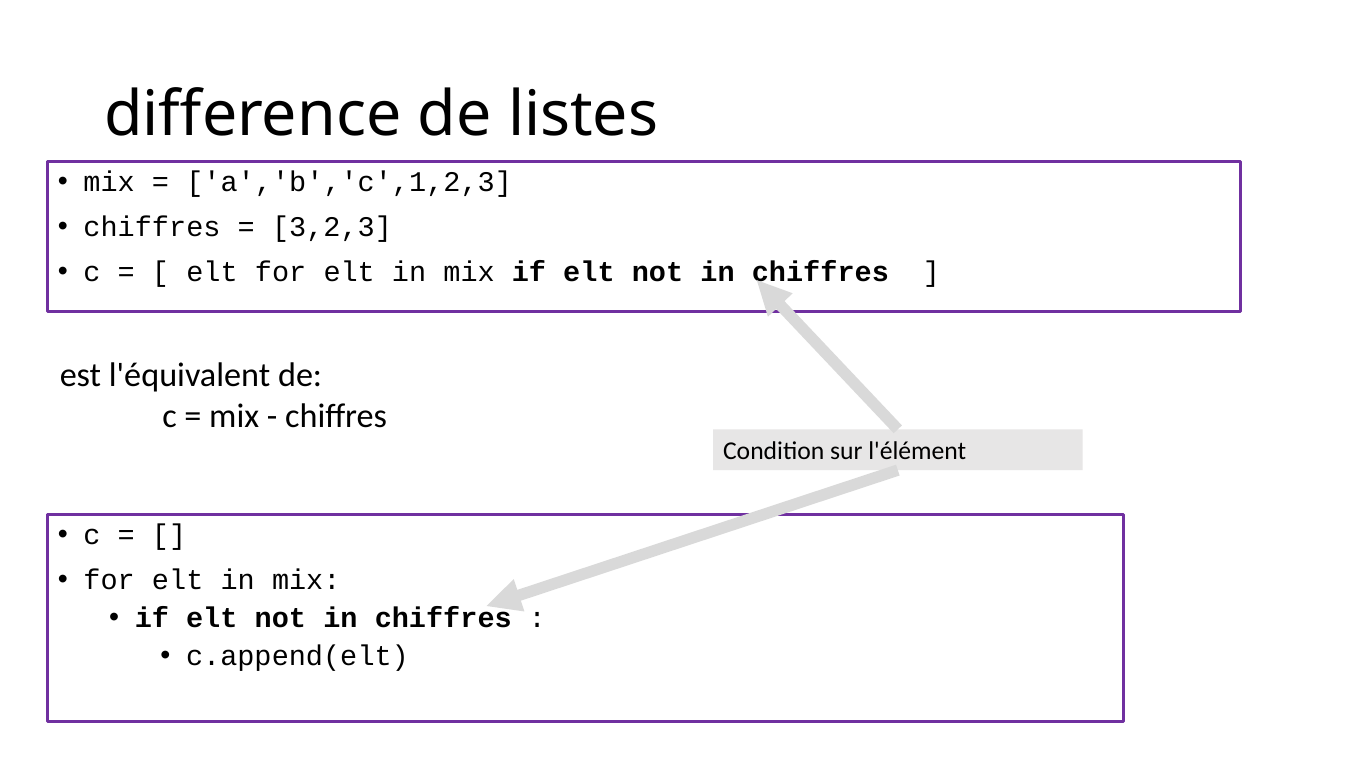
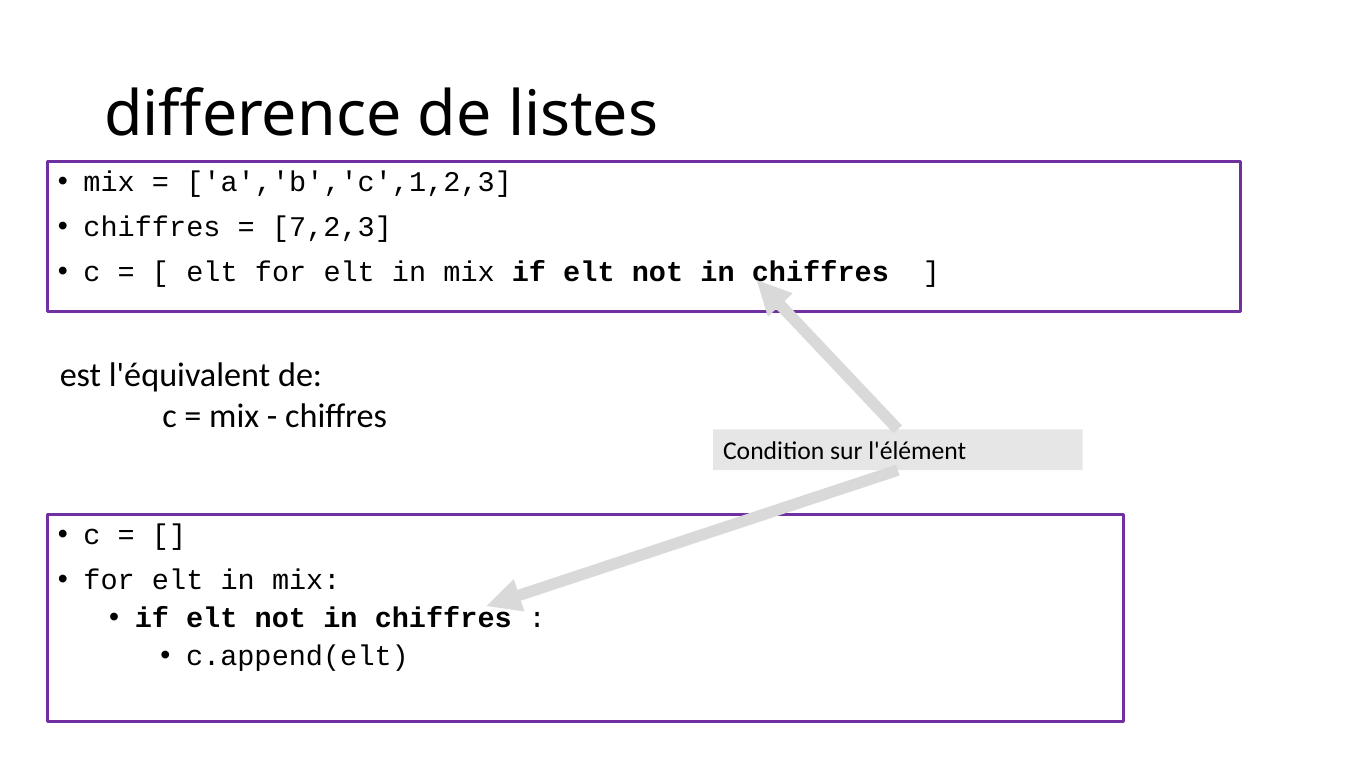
3,2,3: 3,2,3 -> 7,2,3 (332, 227)
